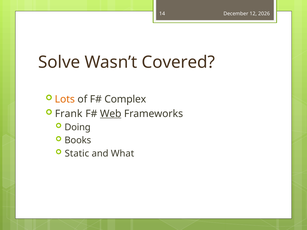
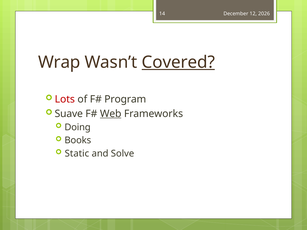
Solve: Solve -> Wrap (59, 62)
Covered underline: none -> present (178, 62)
Lots colour: orange -> red (65, 99)
Complex: Complex -> Program (125, 99)
Frank: Frank -> Suave (69, 114)
What: What -> Solve (123, 154)
